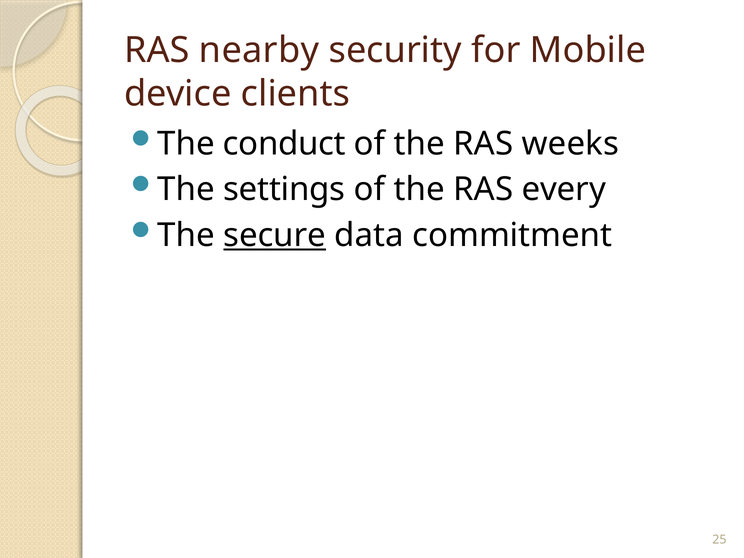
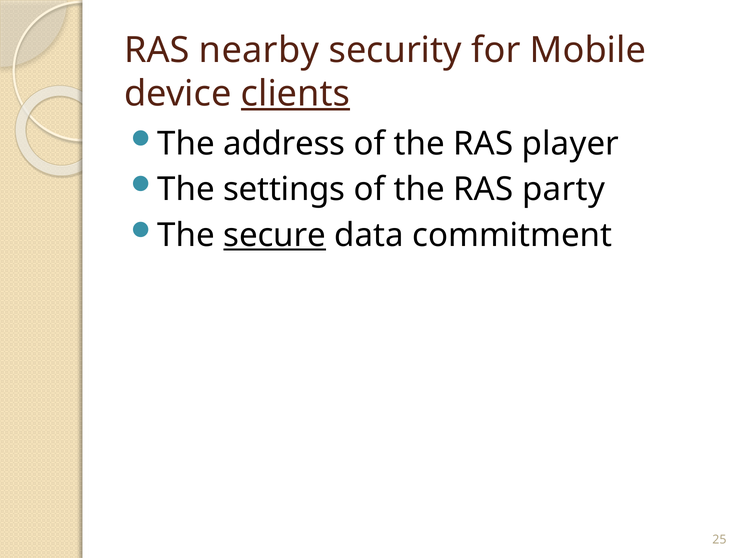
clients underline: none -> present (296, 94)
conduct: conduct -> address (284, 144)
weeks: weeks -> player (570, 144)
every: every -> party (564, 190)
